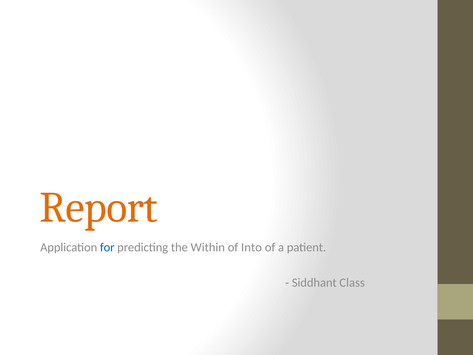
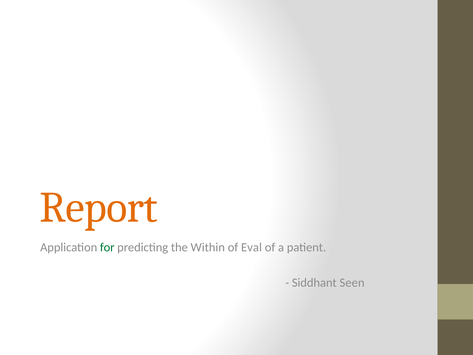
for colour: blue -> green (107, 247)
Into: Into -> Eval (251, 247)
Class: Class -> Seen (352, 282)
